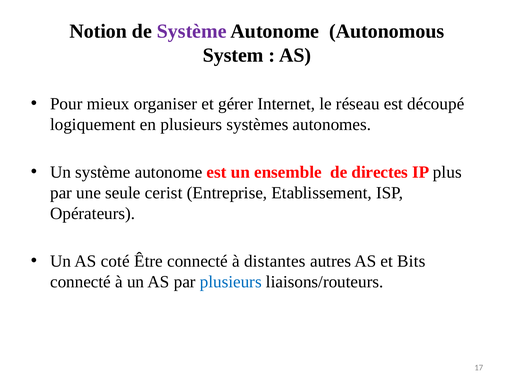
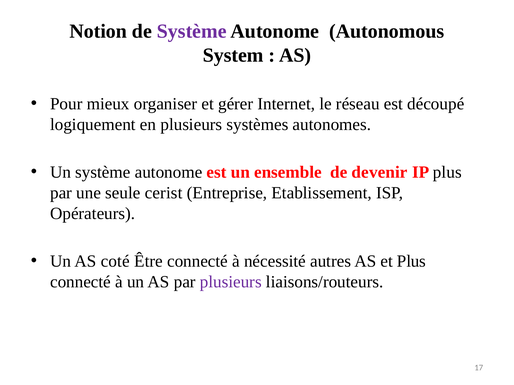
directes: directes -> devenir (380, 173)
distantes: distantes -> nécessité (275, 262)
et Bits: Bits -> Plus (411, 262)
plusieurs colour: blue -> purple (231, 282)
